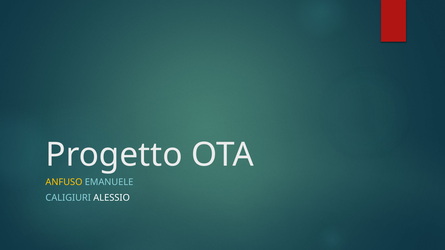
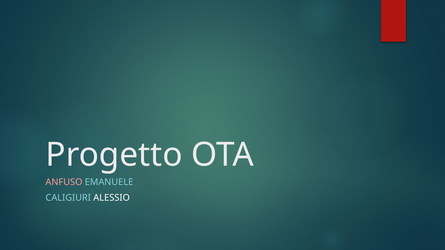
ANFUSO colour: yellow -> pink (64, 182)
